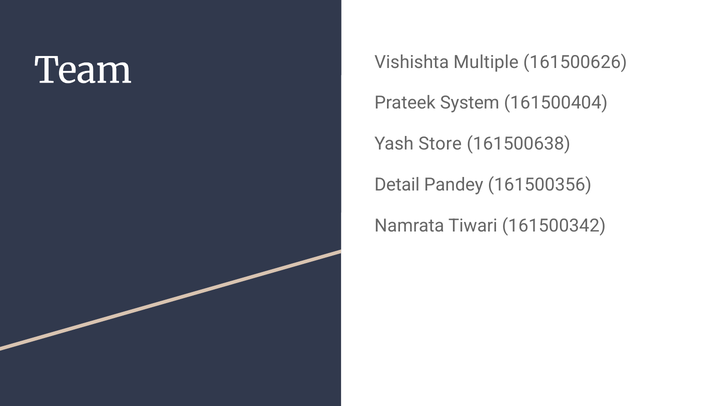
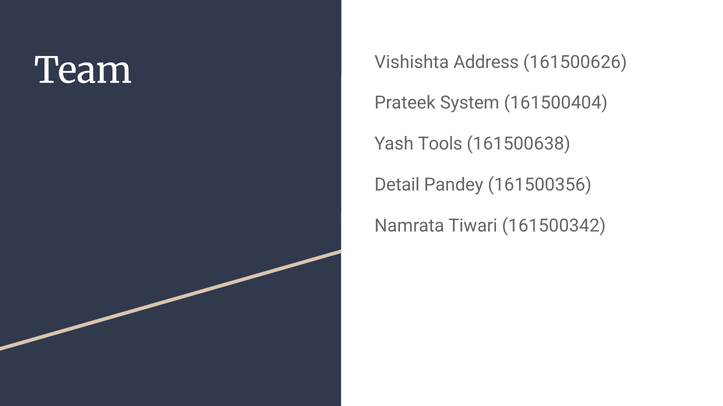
Multiple: Multiple -> Address (486, 62)
Store: Store -> Tools (440, 144)
